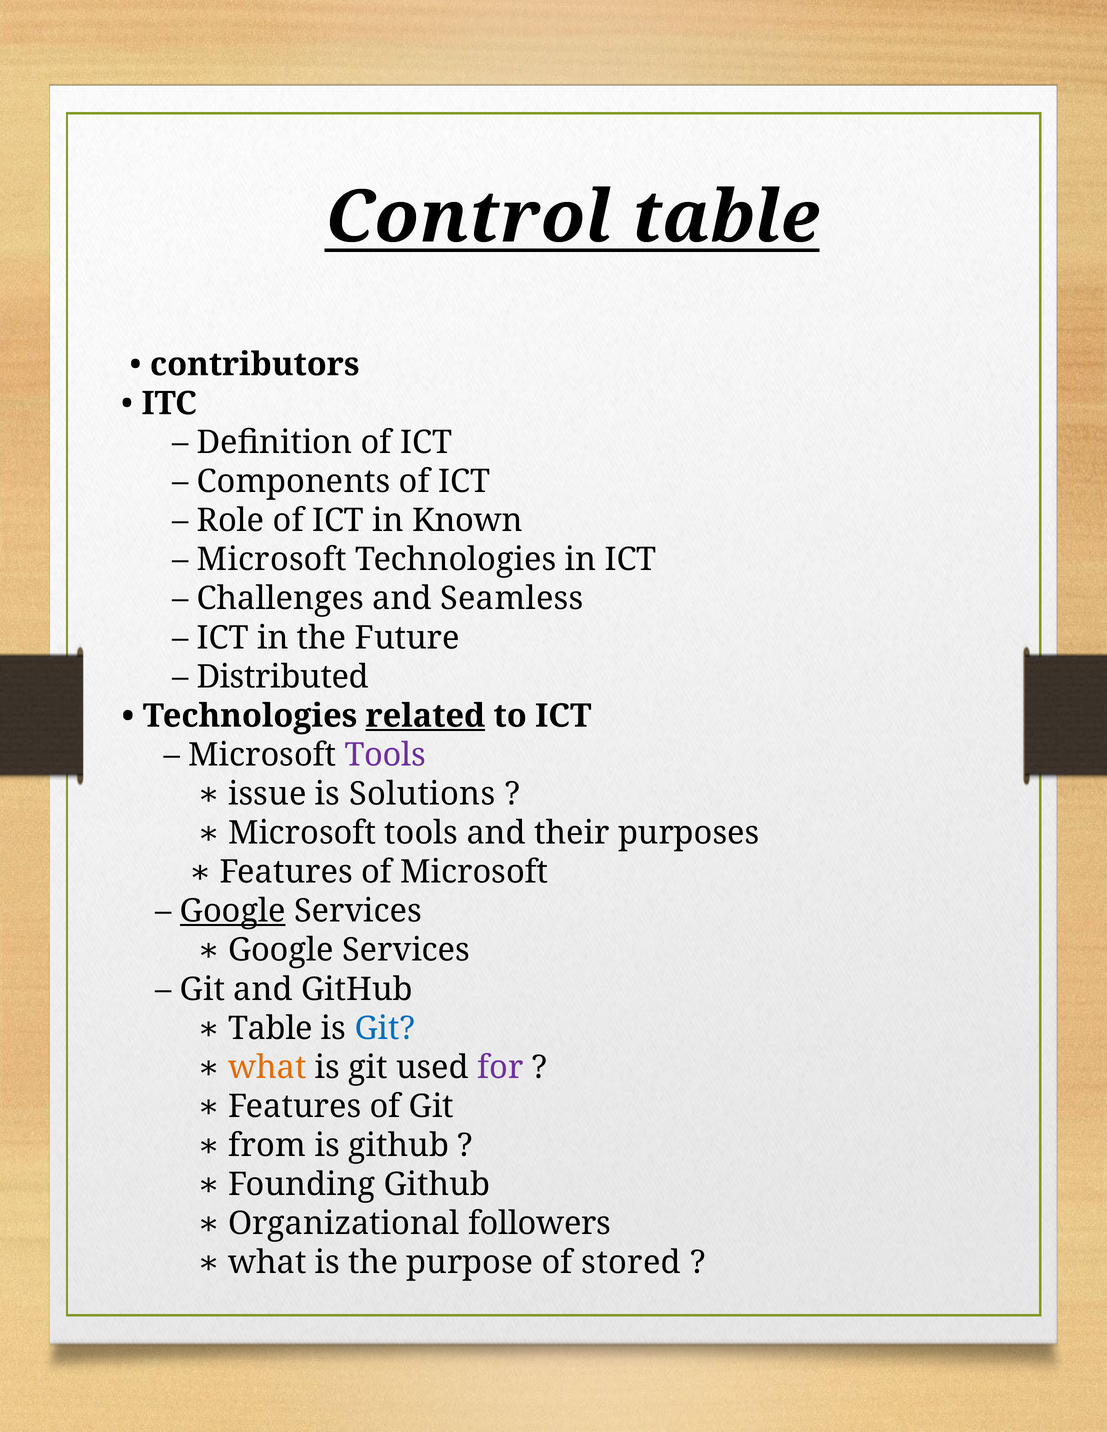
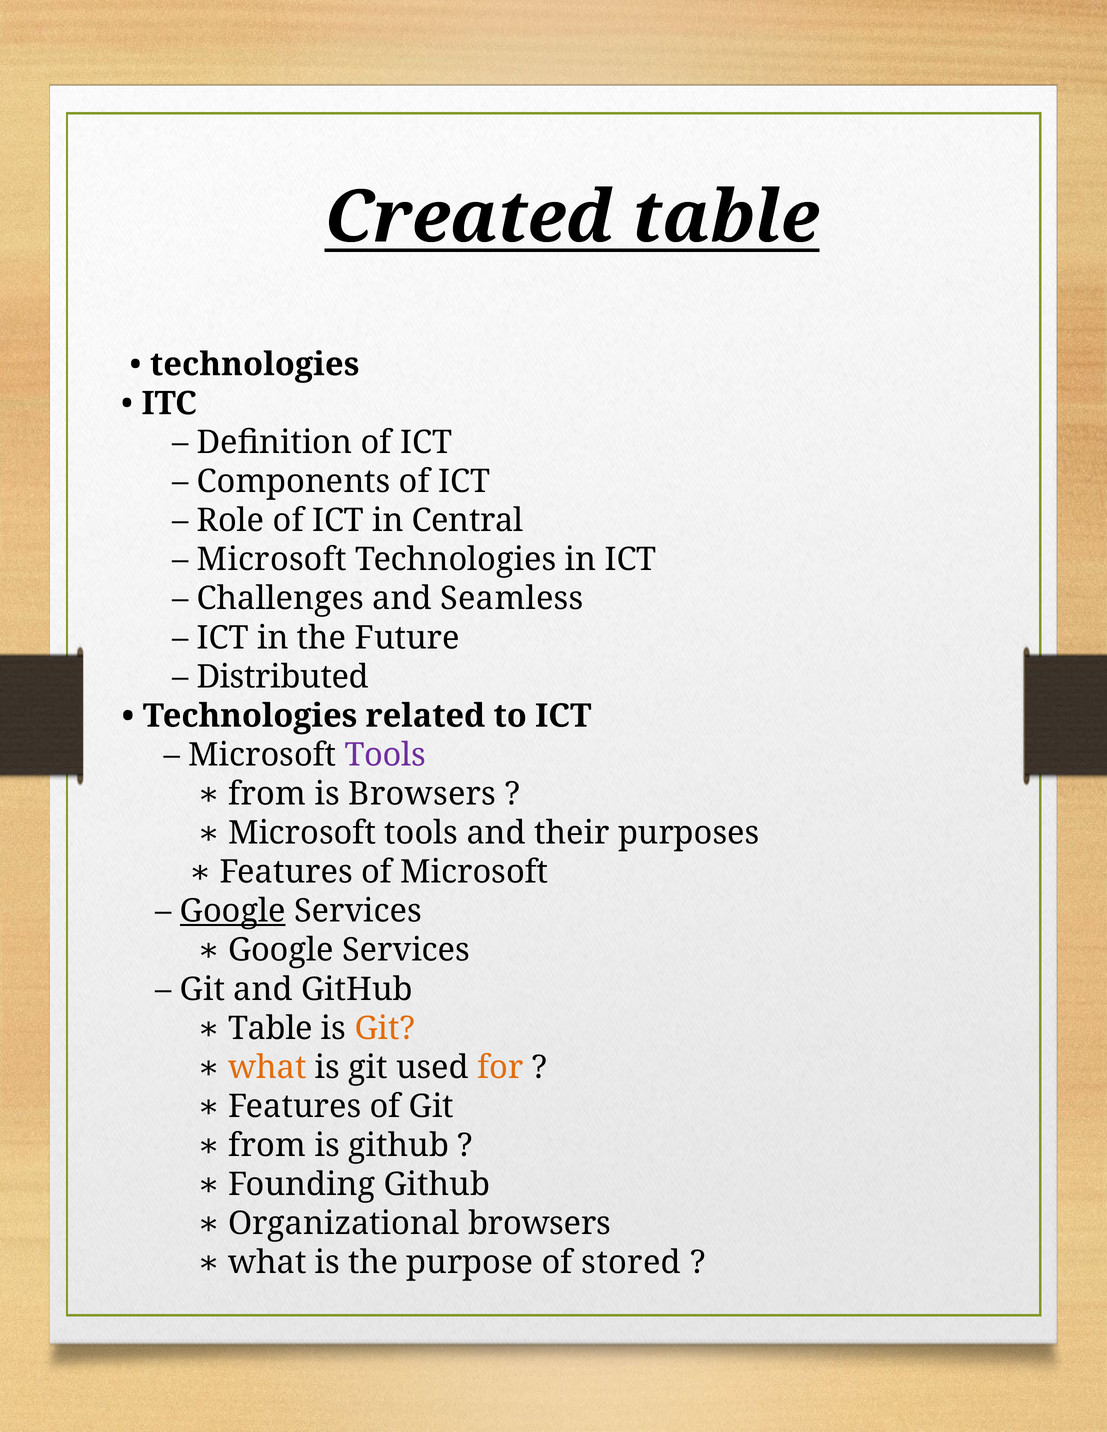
Control: Control -> Created (469, 218)
contributors: contributors -> technologies (255, 365)
Known: Known -> Central (468, 521)
related underline: present -> none (425, 716)
issue: issue -> from (267, 794)
is Solutions: Solutions -> Browsers (422, 794)
Git colour: blue -> orange (385, 1029)
for colour: purple -> orange (500, 1068)
Organizational followers: followers -> browsers (540, 1224)
